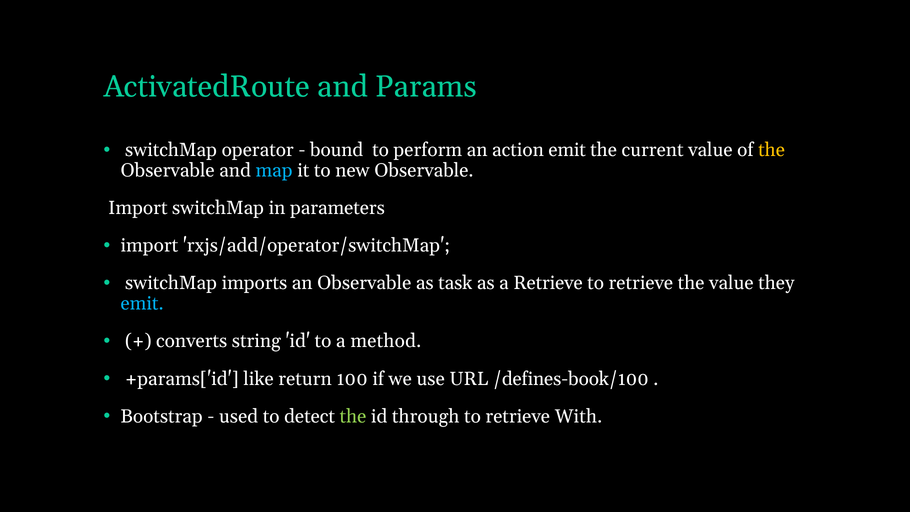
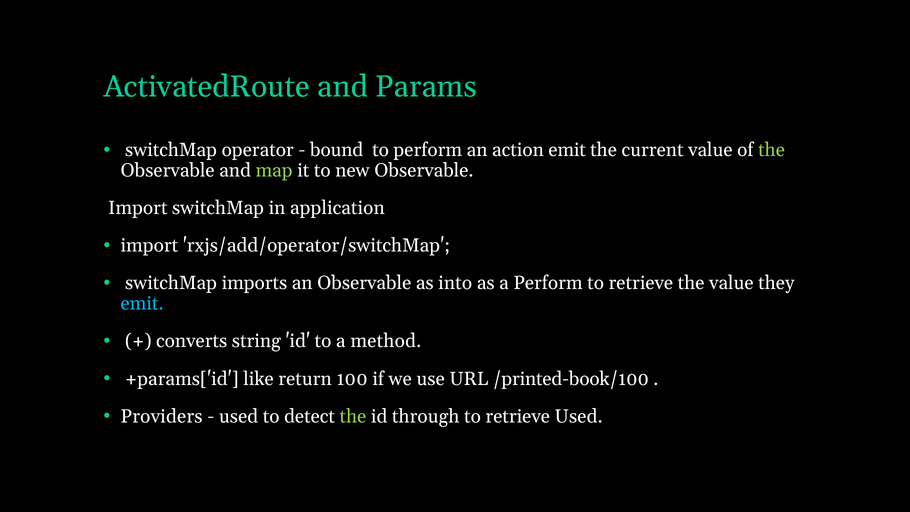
the colour: yellow -> light green (772, 150)
map colour: light blue -> light green (274, 171)
parameters: parameters -> application (337, 208)
task: task -> into (455, 283)
a Retrieve: Retrieve -> Perform (548, 283)
/defines-book/100: /defines-book/100 -> /printed-book/100 (571, 379)
Bootstrap: Bootstrap -> Providers (162, 416)
retrieve With: With -> Used (579, 416)
